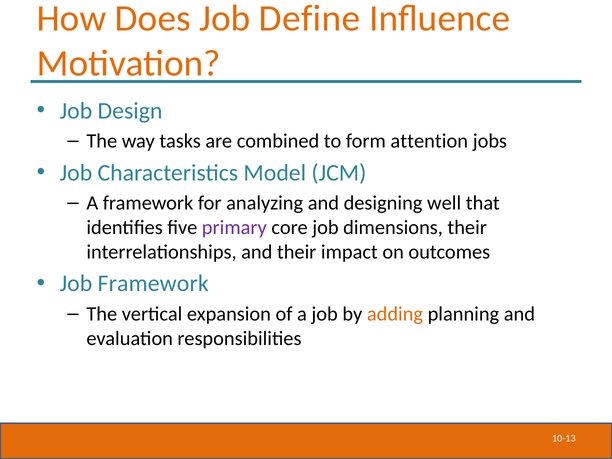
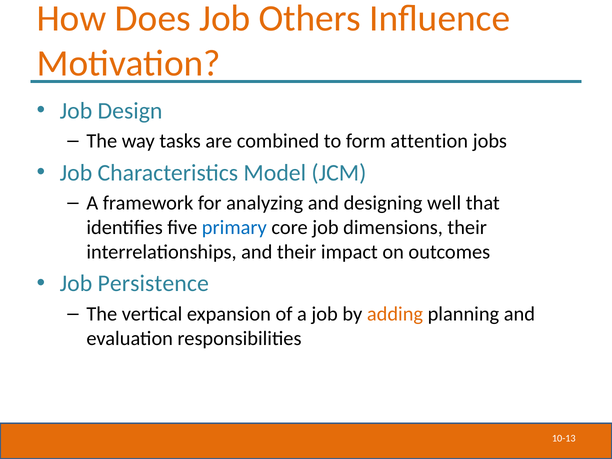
Define: Define -> Others (310, 18)
primary colour: purple -> blue (234, 228)
Job Framework: Framework -> Persistence (153, 284)
